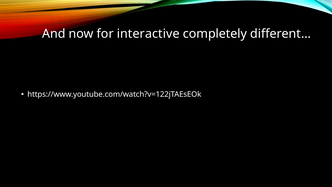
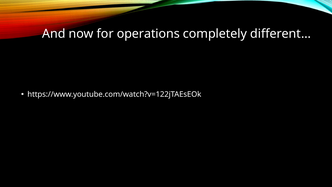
interactive: interactive -> operations (148, 34)
